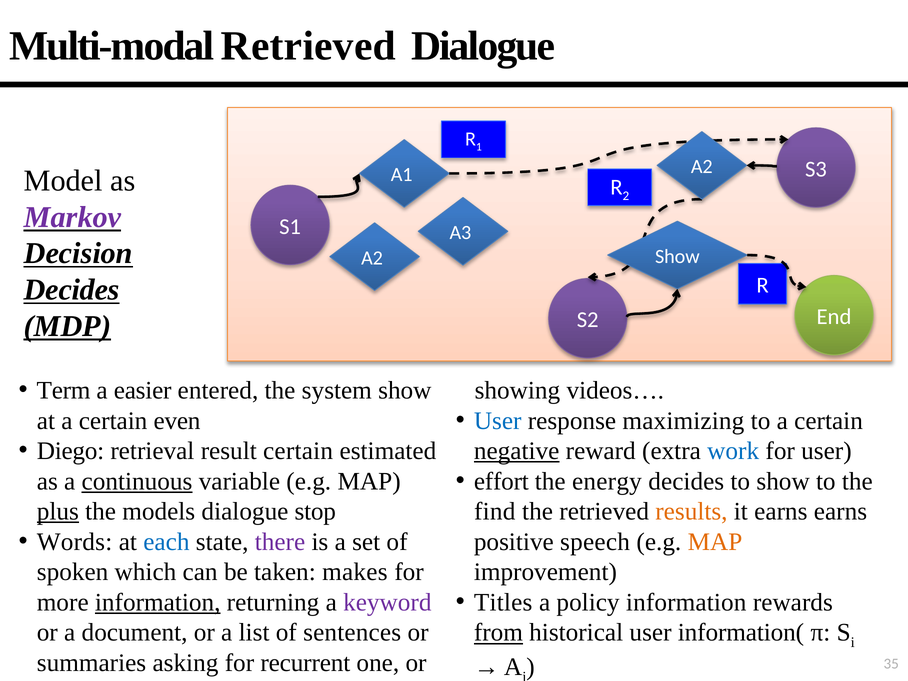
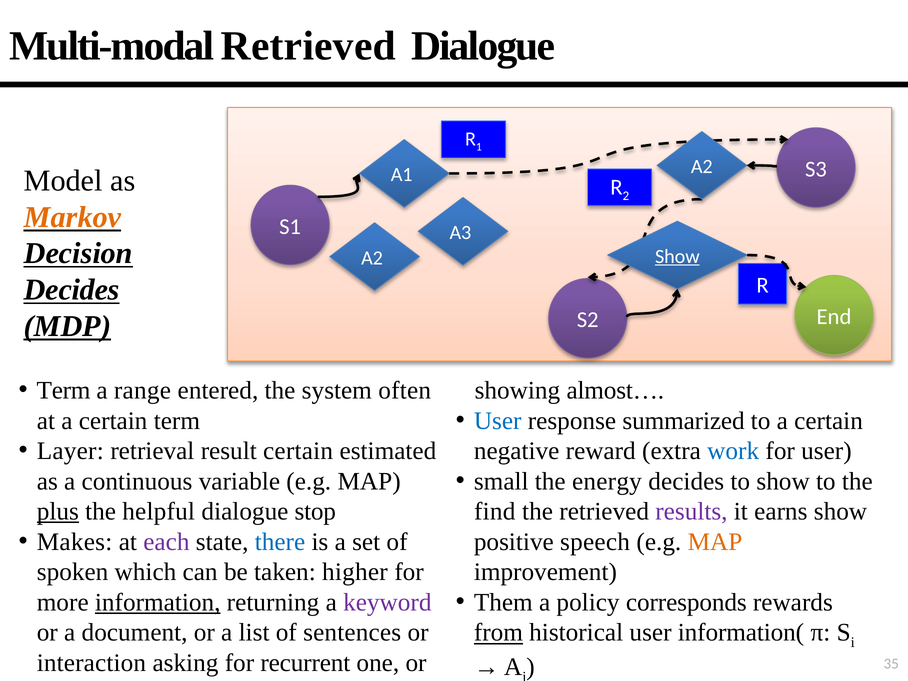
Markov colour: purple -> orange (72, 217)
Show underline: none -> present (677, 256)
easier: easier -> range (142, 390)
system show: show -> often (405, 390)
videos…: videos… -> almost… (615, 390)
maximizing: maximizing -> summarized (684, 421)
certain even: even -> term (177, 421)
Diego: Diego -> Layer (70, 451)
negative underline: present -> none (517, 451)
effort: effort -> small (501, 481)
continuous underline: present -> none (137, 481)
models: models -> helpful (159, 512)
results colour: orange -> purple (691, 512)
earns earns: earns -> show (840, 512)
Words: Words -> Makes (75, 542)
each colour: blue -> purple (166, 542)
there colour: purple -> blue (280, 542)
makes: makes -> higher (355, 572)
Titles: Titles -> Them (503, 602)
policy information: information -> corresponds (686, 602)
summaries: summaries -> interaction (91, 663)
